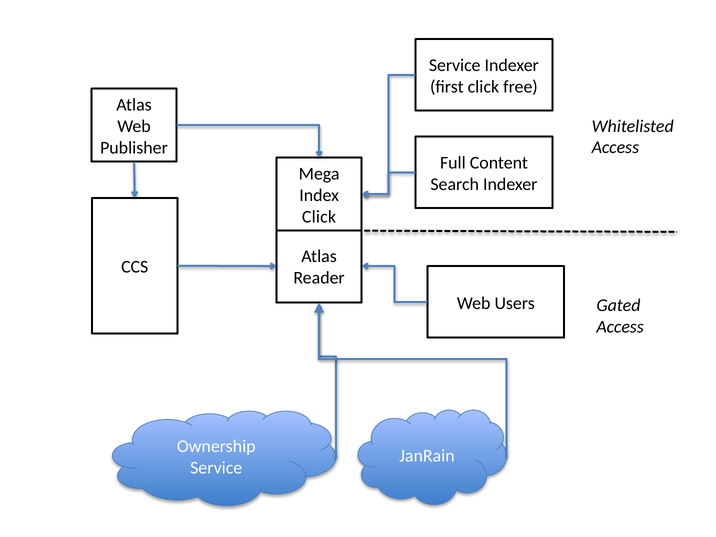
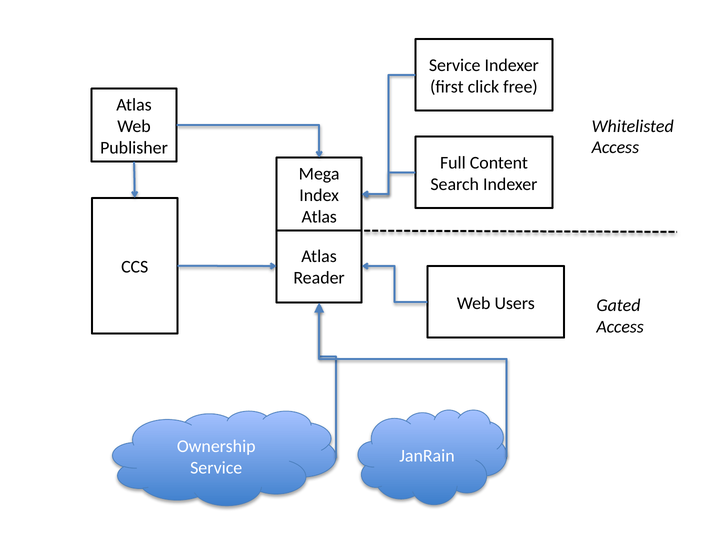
Click: Click -> Atlas (319, 217)
